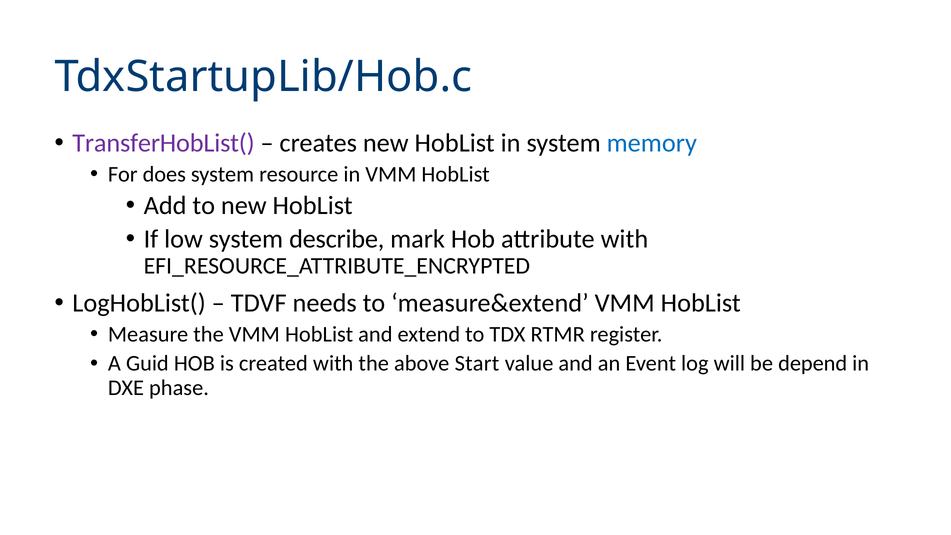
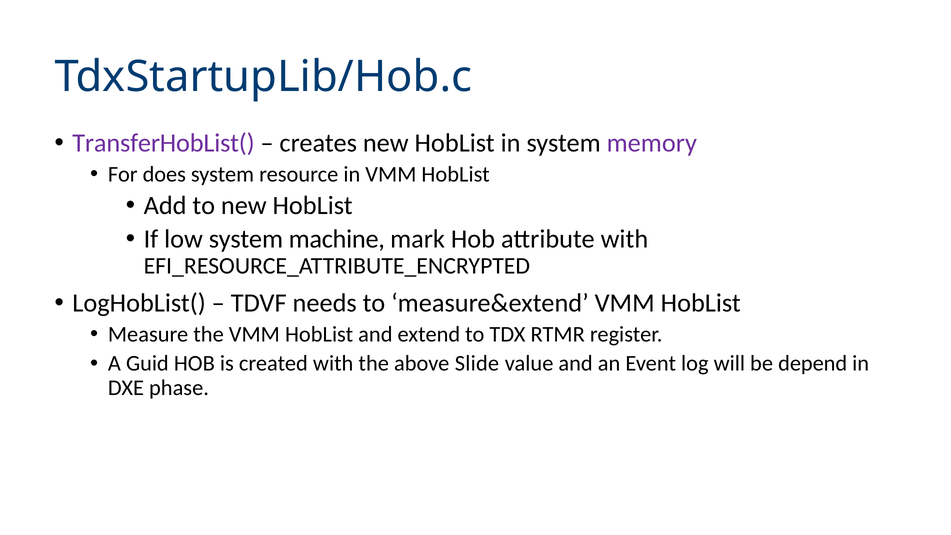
memory colour: blue -> purple (652, 143)
describe: describe -> machine (337, 239)
Start: Start -> Slide (477, 364)
